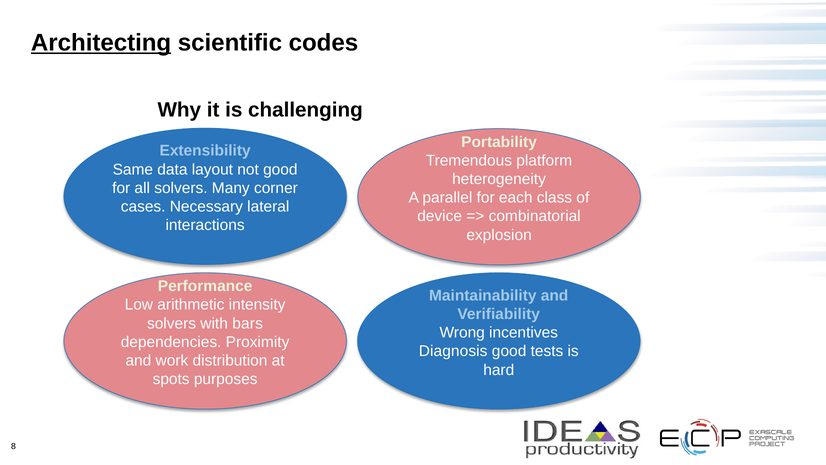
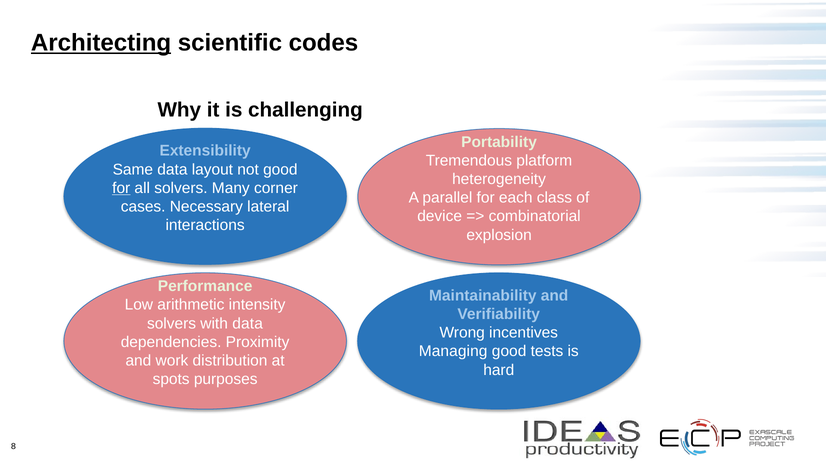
for underline: none -> present (121, 188)
with bars: bars -> data (248, 323)
Diagnosis: Diagnosis -> Managing (453, 351)
